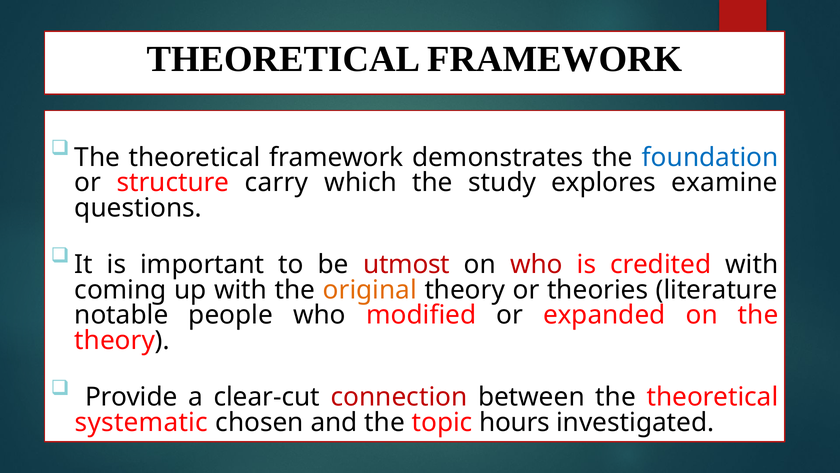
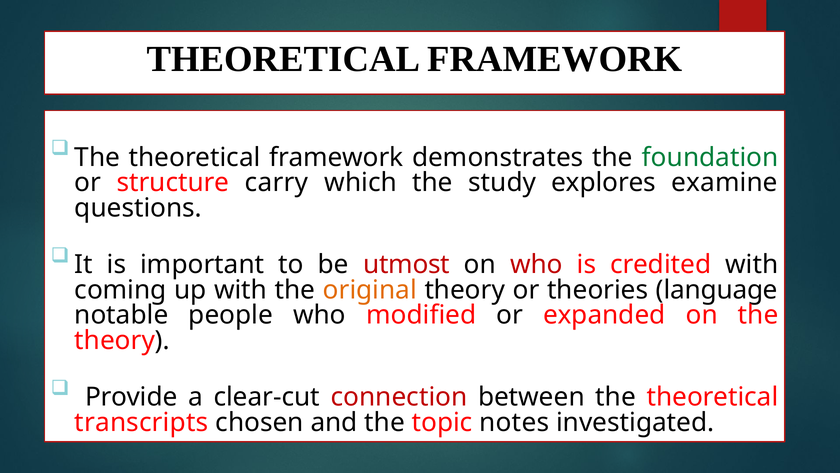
foundation colour: blue -> green (710, 157)
literature: literature -> language (717, 290)
systematic: systematic -> transcripts (141, 422)
hours: hours -> notes (514, 422)
